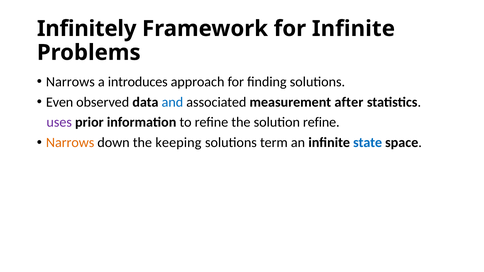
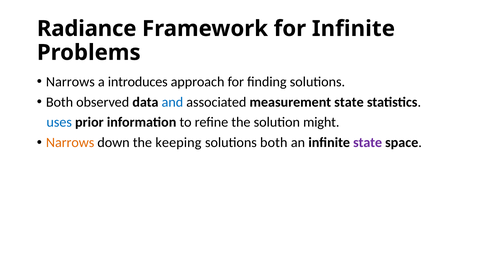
Infinitely: Infinitely -> Radiance (87, 29)
Even: Even -> Both (60, 102)
measurement after: after -> state (349, 102)
uses colour: purple -> blue (59, 122)
solution refine: refine -> might (321, 122)
solutions term: term -> both (274, 143)
state colour: blue -> purple (368, 143)
